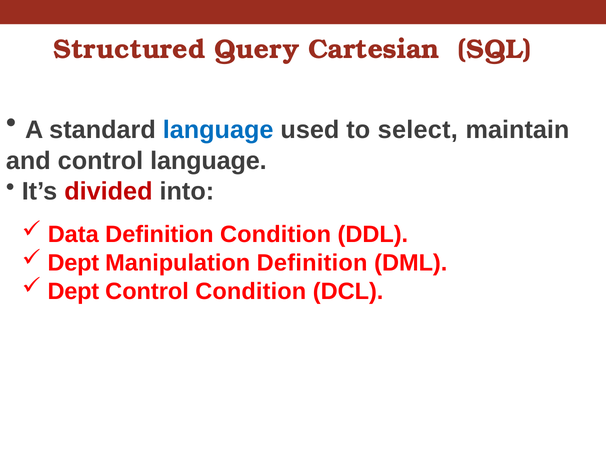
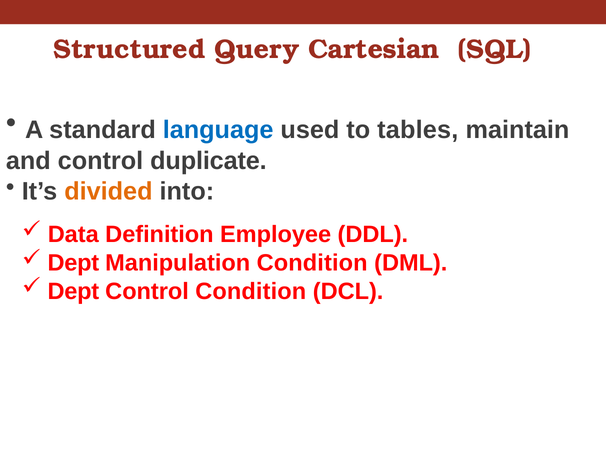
select: select -> tables (418, 130)
control language: language -> duplicate (208, 161)
divided colour: red -> orange (108, 191)
Definition Condition: Condition -> Employee (276, 234)
Manipulation Definition: Definition -> Condition (312, 263)
